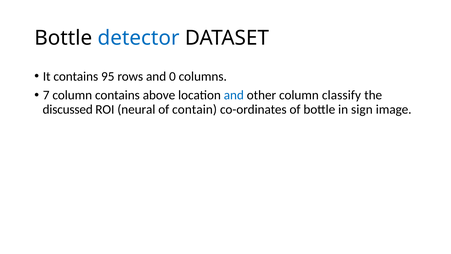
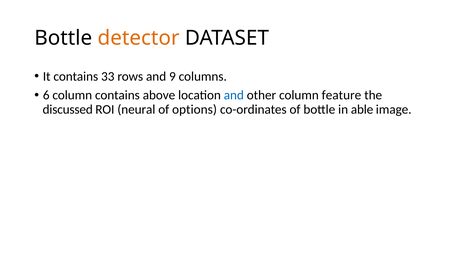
detector colour: blue -> orange (139, 38)
95: 95 -> 33 (108, 76)
0: 0 -> 9 (172, 76)
7: 7 -> 6 (46, 95)
classify: classify -> feature (342, 95)
contain: contain -> options (195, 109)
sign: sign -> able (362, 109)
